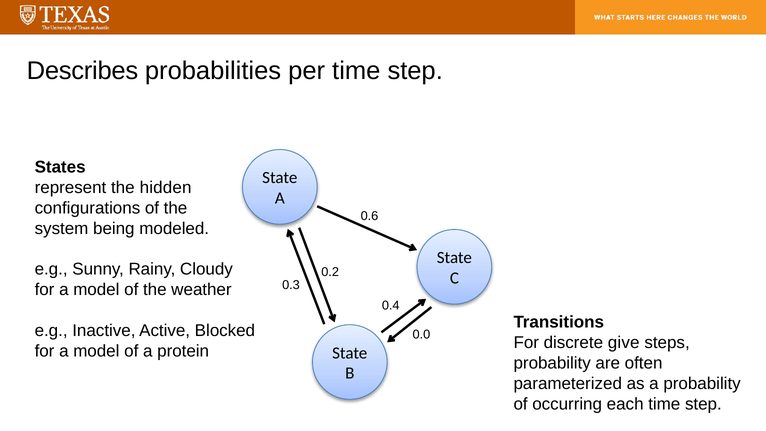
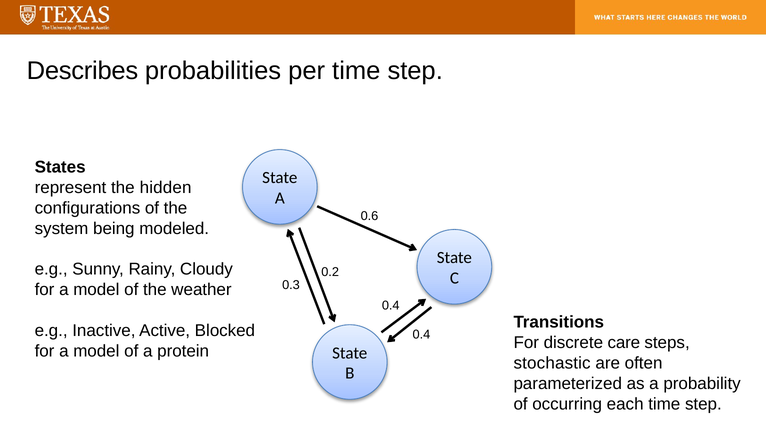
0.0: 0.0 -> 0.4 (421, 334)
give: give -> care (624, 343)
probability: probability -> stochastic (552, 363)
